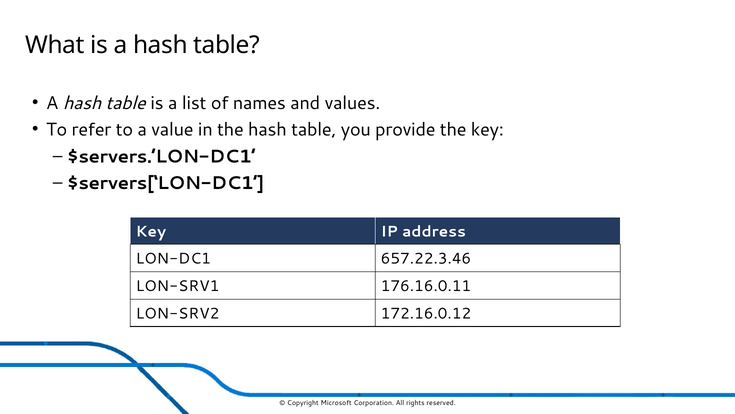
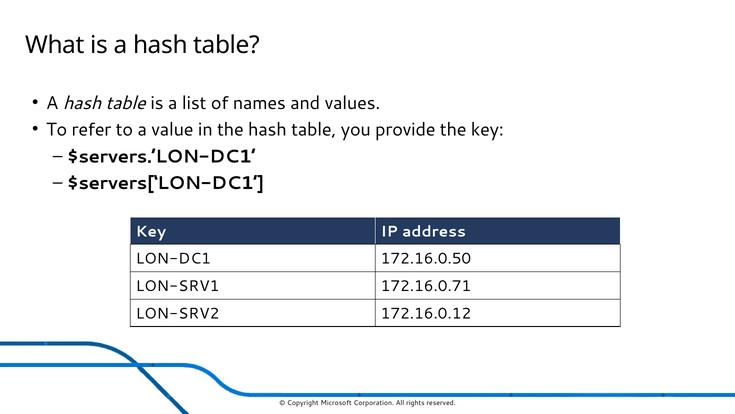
657.22.3.46: 657.22.3.46 -> 172.16.0.50 (426, 259)
176.16.0.11: 176.16.0.11 -> 172.16.0.71 (426, 286)
